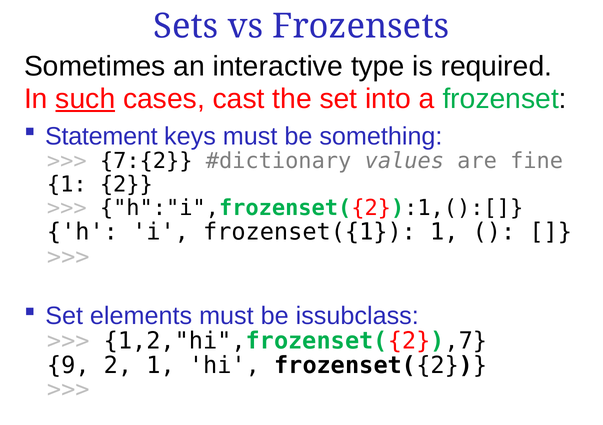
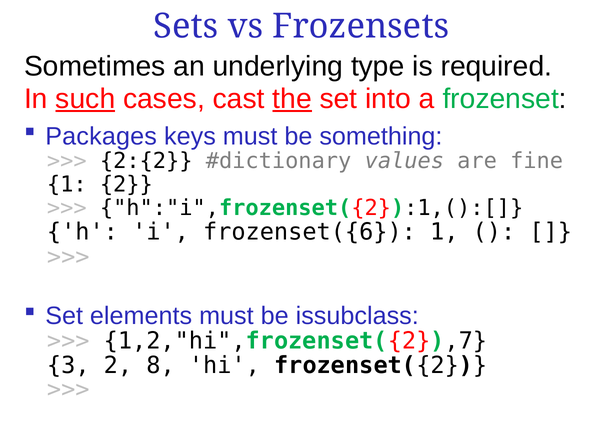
interactive: interactive -> underlying (278, 66)
the underline: none -> present (292, 99)
Statement: Statement -> Packages (101, 136)
7:{2: 7:{2 -> 2:{2 (146, 161)
frozenset({1: frozenset({1 -> frozenset({6 (309, 232)
9: 9 -> 3 (68, 365)
2 1: 1 -> 8 (160, 365)
